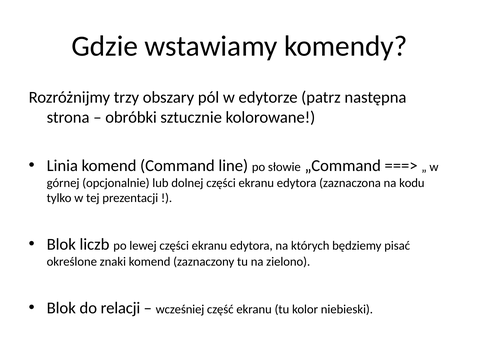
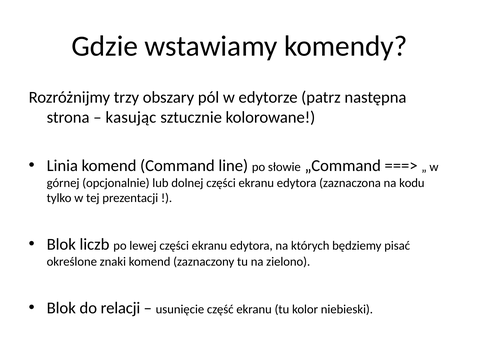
obróbki: obróbki -> kasując (131, 117)
wcześniej: wcześniej -> usunięcie (180, 309)
